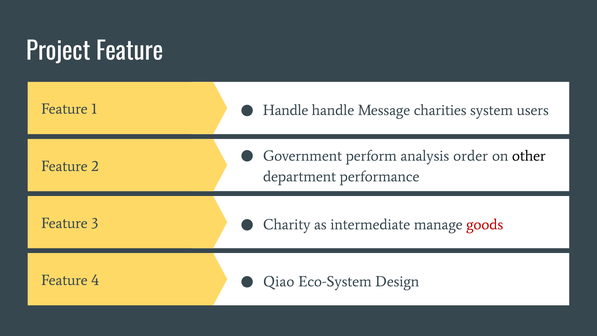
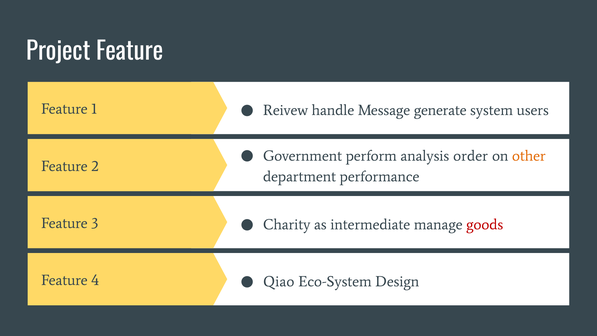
Handle: Handle -> Reivew (286, 110)
charities: charities -> generate (440, 110)
other colour: black -> orange (529, 156)
